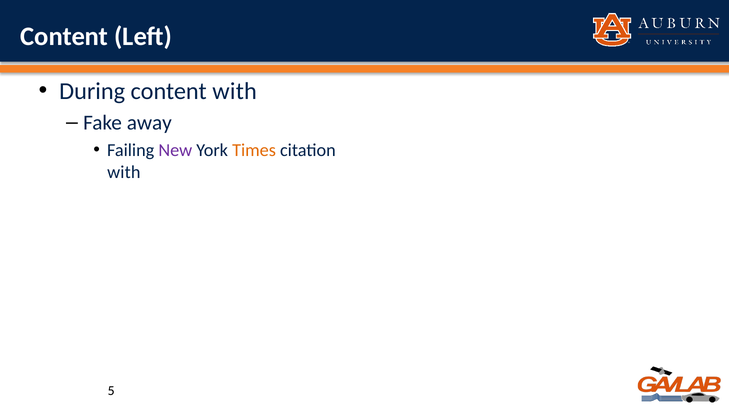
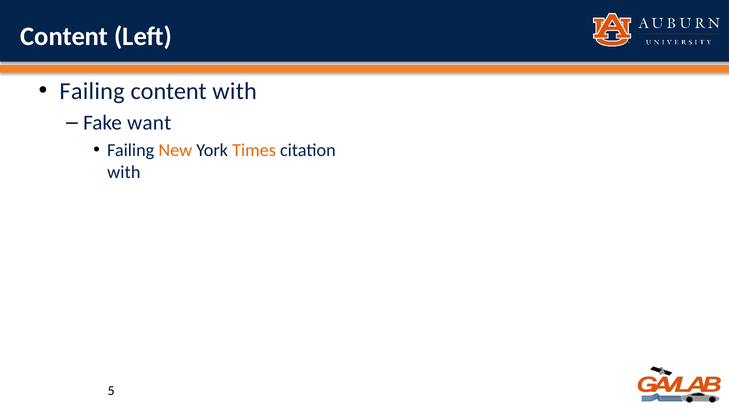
During: During -> Failing (92, 91)
away: away -> want (149, 123)
New colour: purple -> orange (175, 150)
